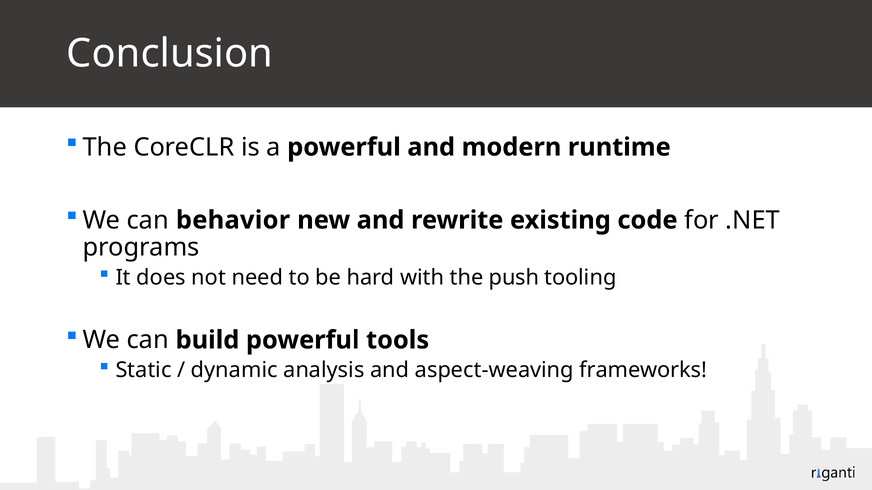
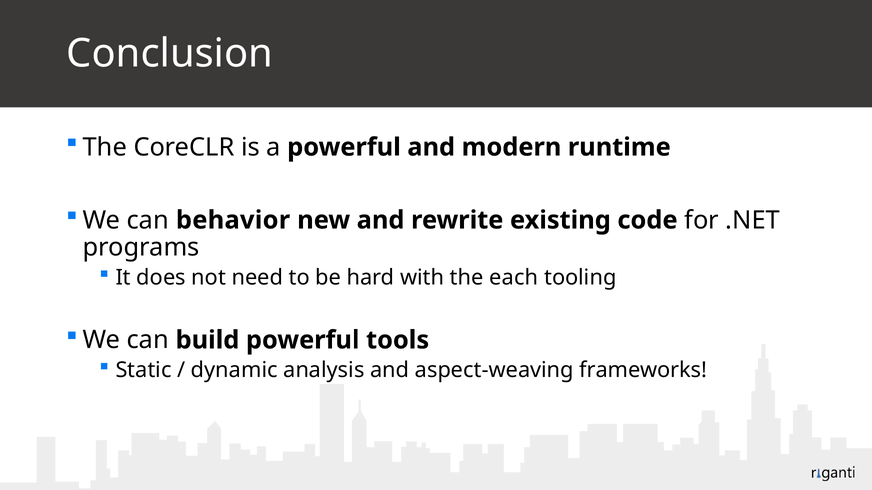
push: push -> each (514, 278)
